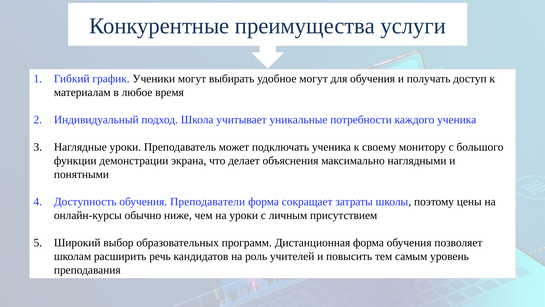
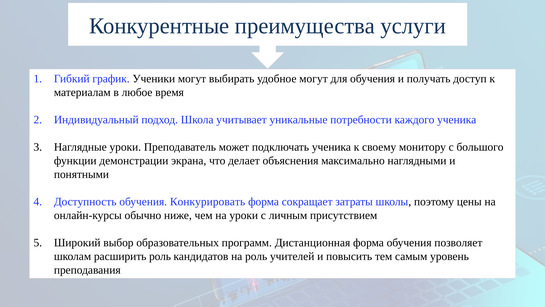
Преподаватели: Преподаватели -> Конкурировать (208, 201)
расширить речь: речь -> роль (160, 256)
